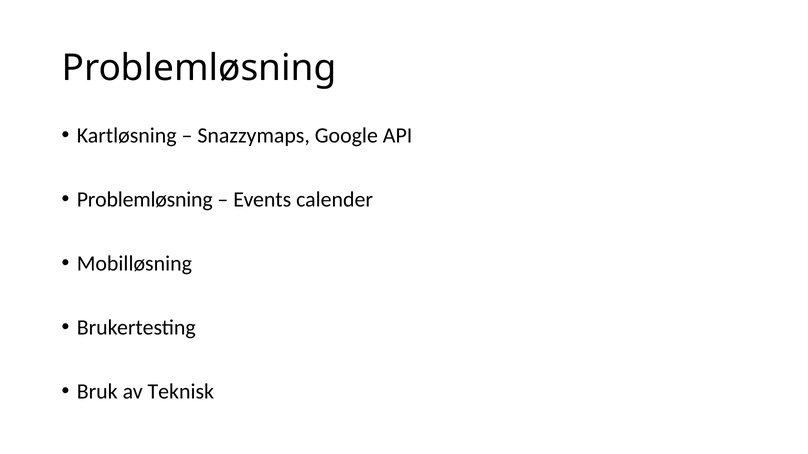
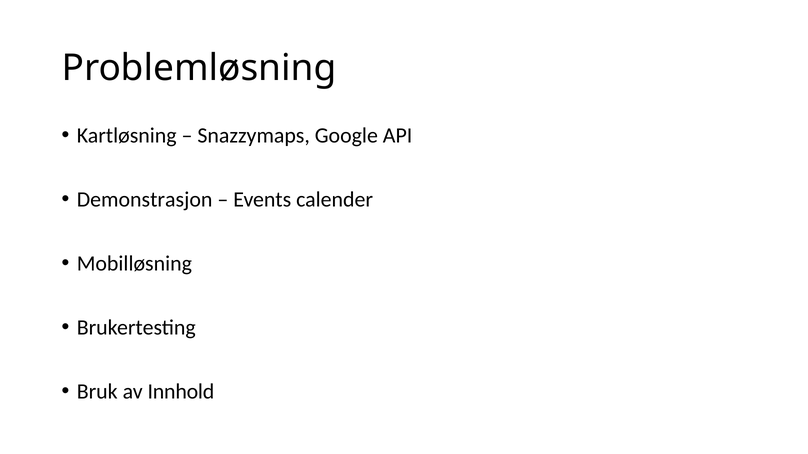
Problemløsning: Problemløsning -> Demonstrasjon (145, 200)
Teknisk: Teknisk -> Innhold (181, 392)
